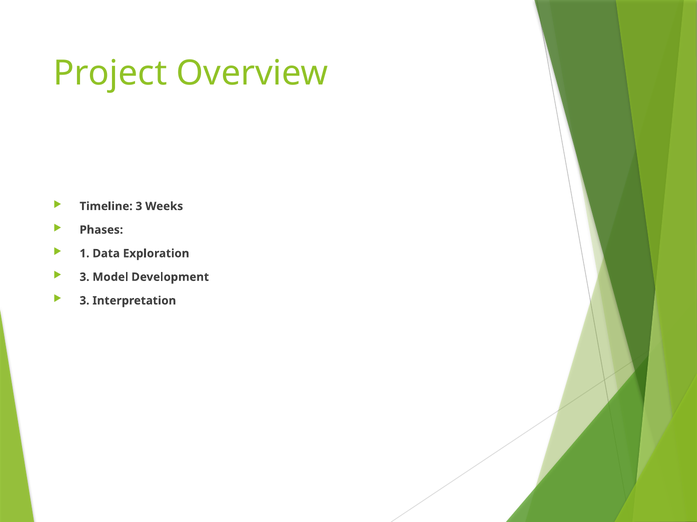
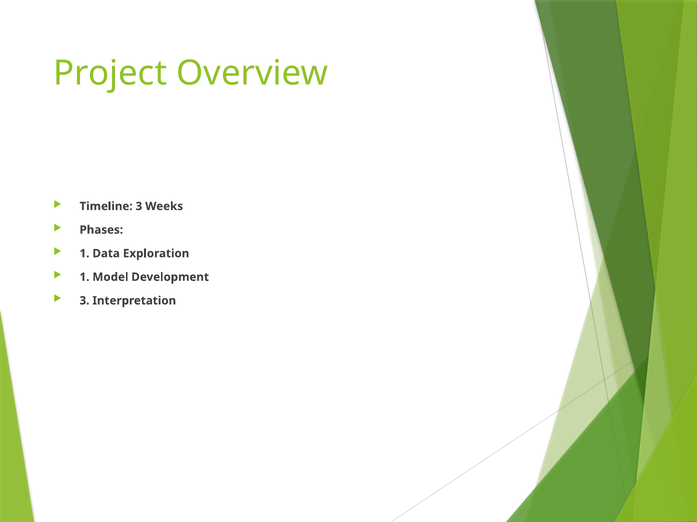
3: 3 -> 1 (85, 277)
